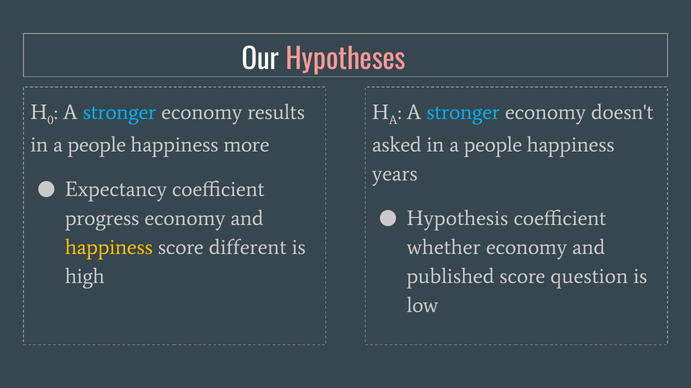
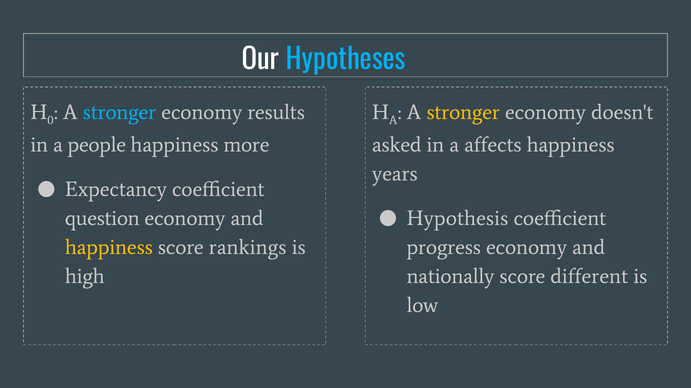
Hypotheses colour: pink -> light blue (346, 60)
stronger colour: light blue -> yellow (463, 112)
people: people -> affects (493, 145)
progress: progress -> question (102, 219)
different: different -> rankings (248, 248)
whether: whether -> progress (444, 248)
published: published -> nationally (451, 277)
question: question -> different (589, 277)
